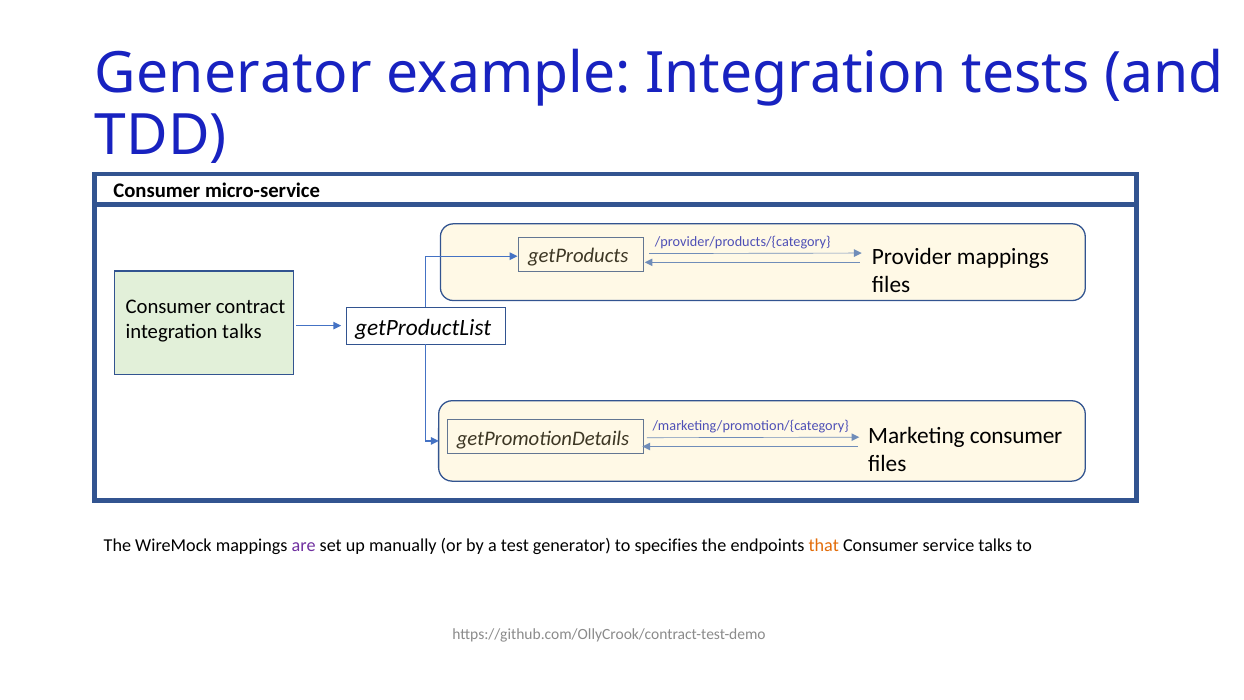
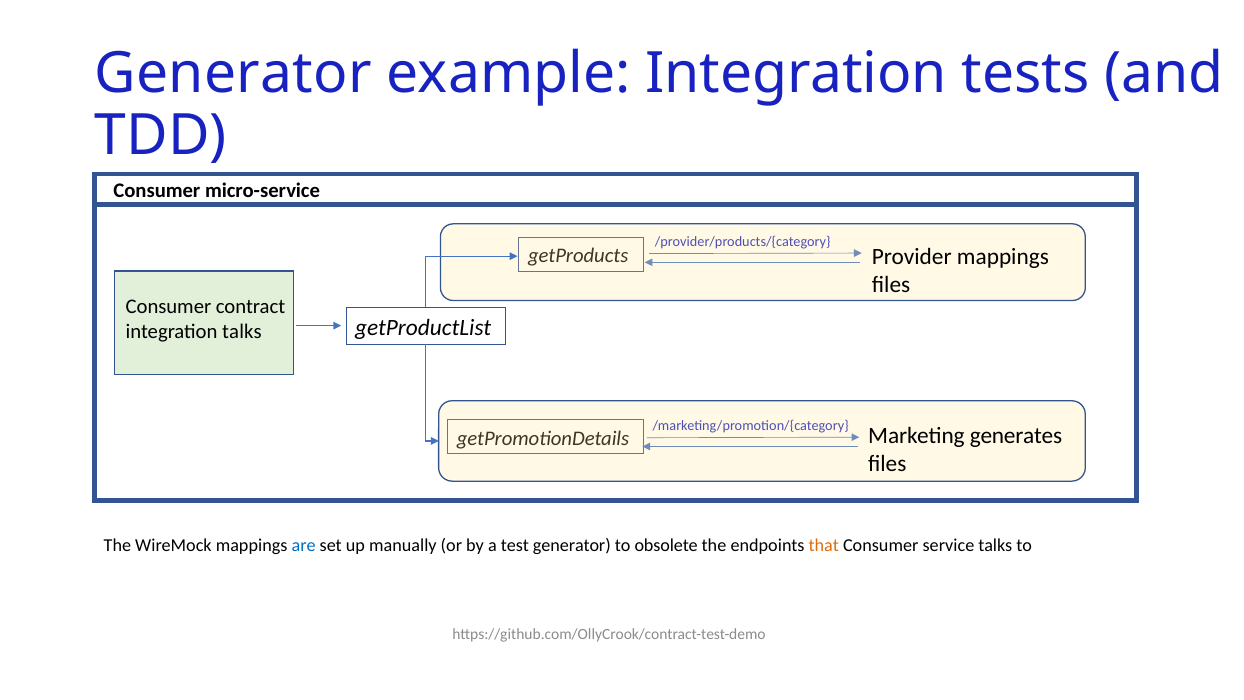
Marketing consumer: consumer -> generates (1016, 435)
are colour: purple -> blue (304, 545)
specifies: specifies -> obsolete (666, 545)
